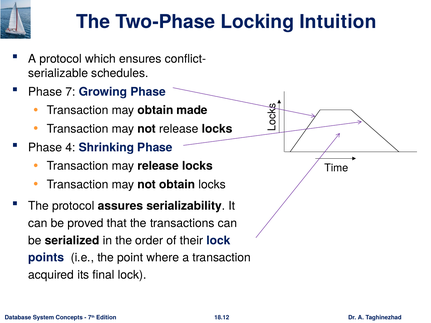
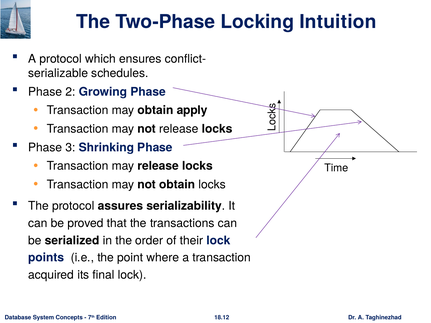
7: 7 -> 2 (70, 92)
made: made -> apply (192, 110)
4: 4 -> 3 (70, 148)
